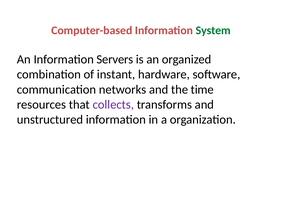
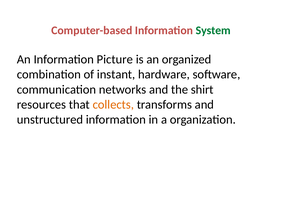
Servers: Servers -> Picture (115, 59)
time: time -> shirt (202, 89)
collects colour: purple -> orange (113, 104)
